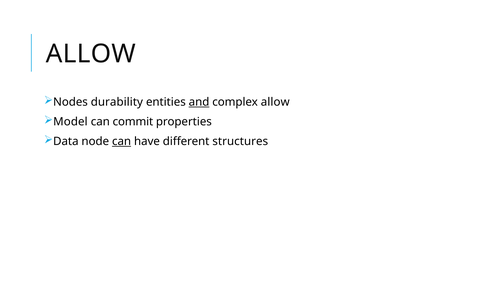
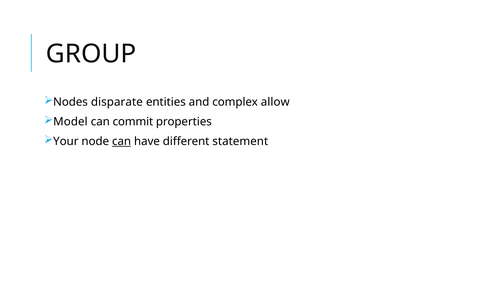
ALLOW: ALLOW -> GROUP (91, 54)
durability: durability -> disparate (117, 102)
and underline: present -> none (199, 102)
Data: Data -> Your (66, 142)
structures: structures -> statement (240, 142)
